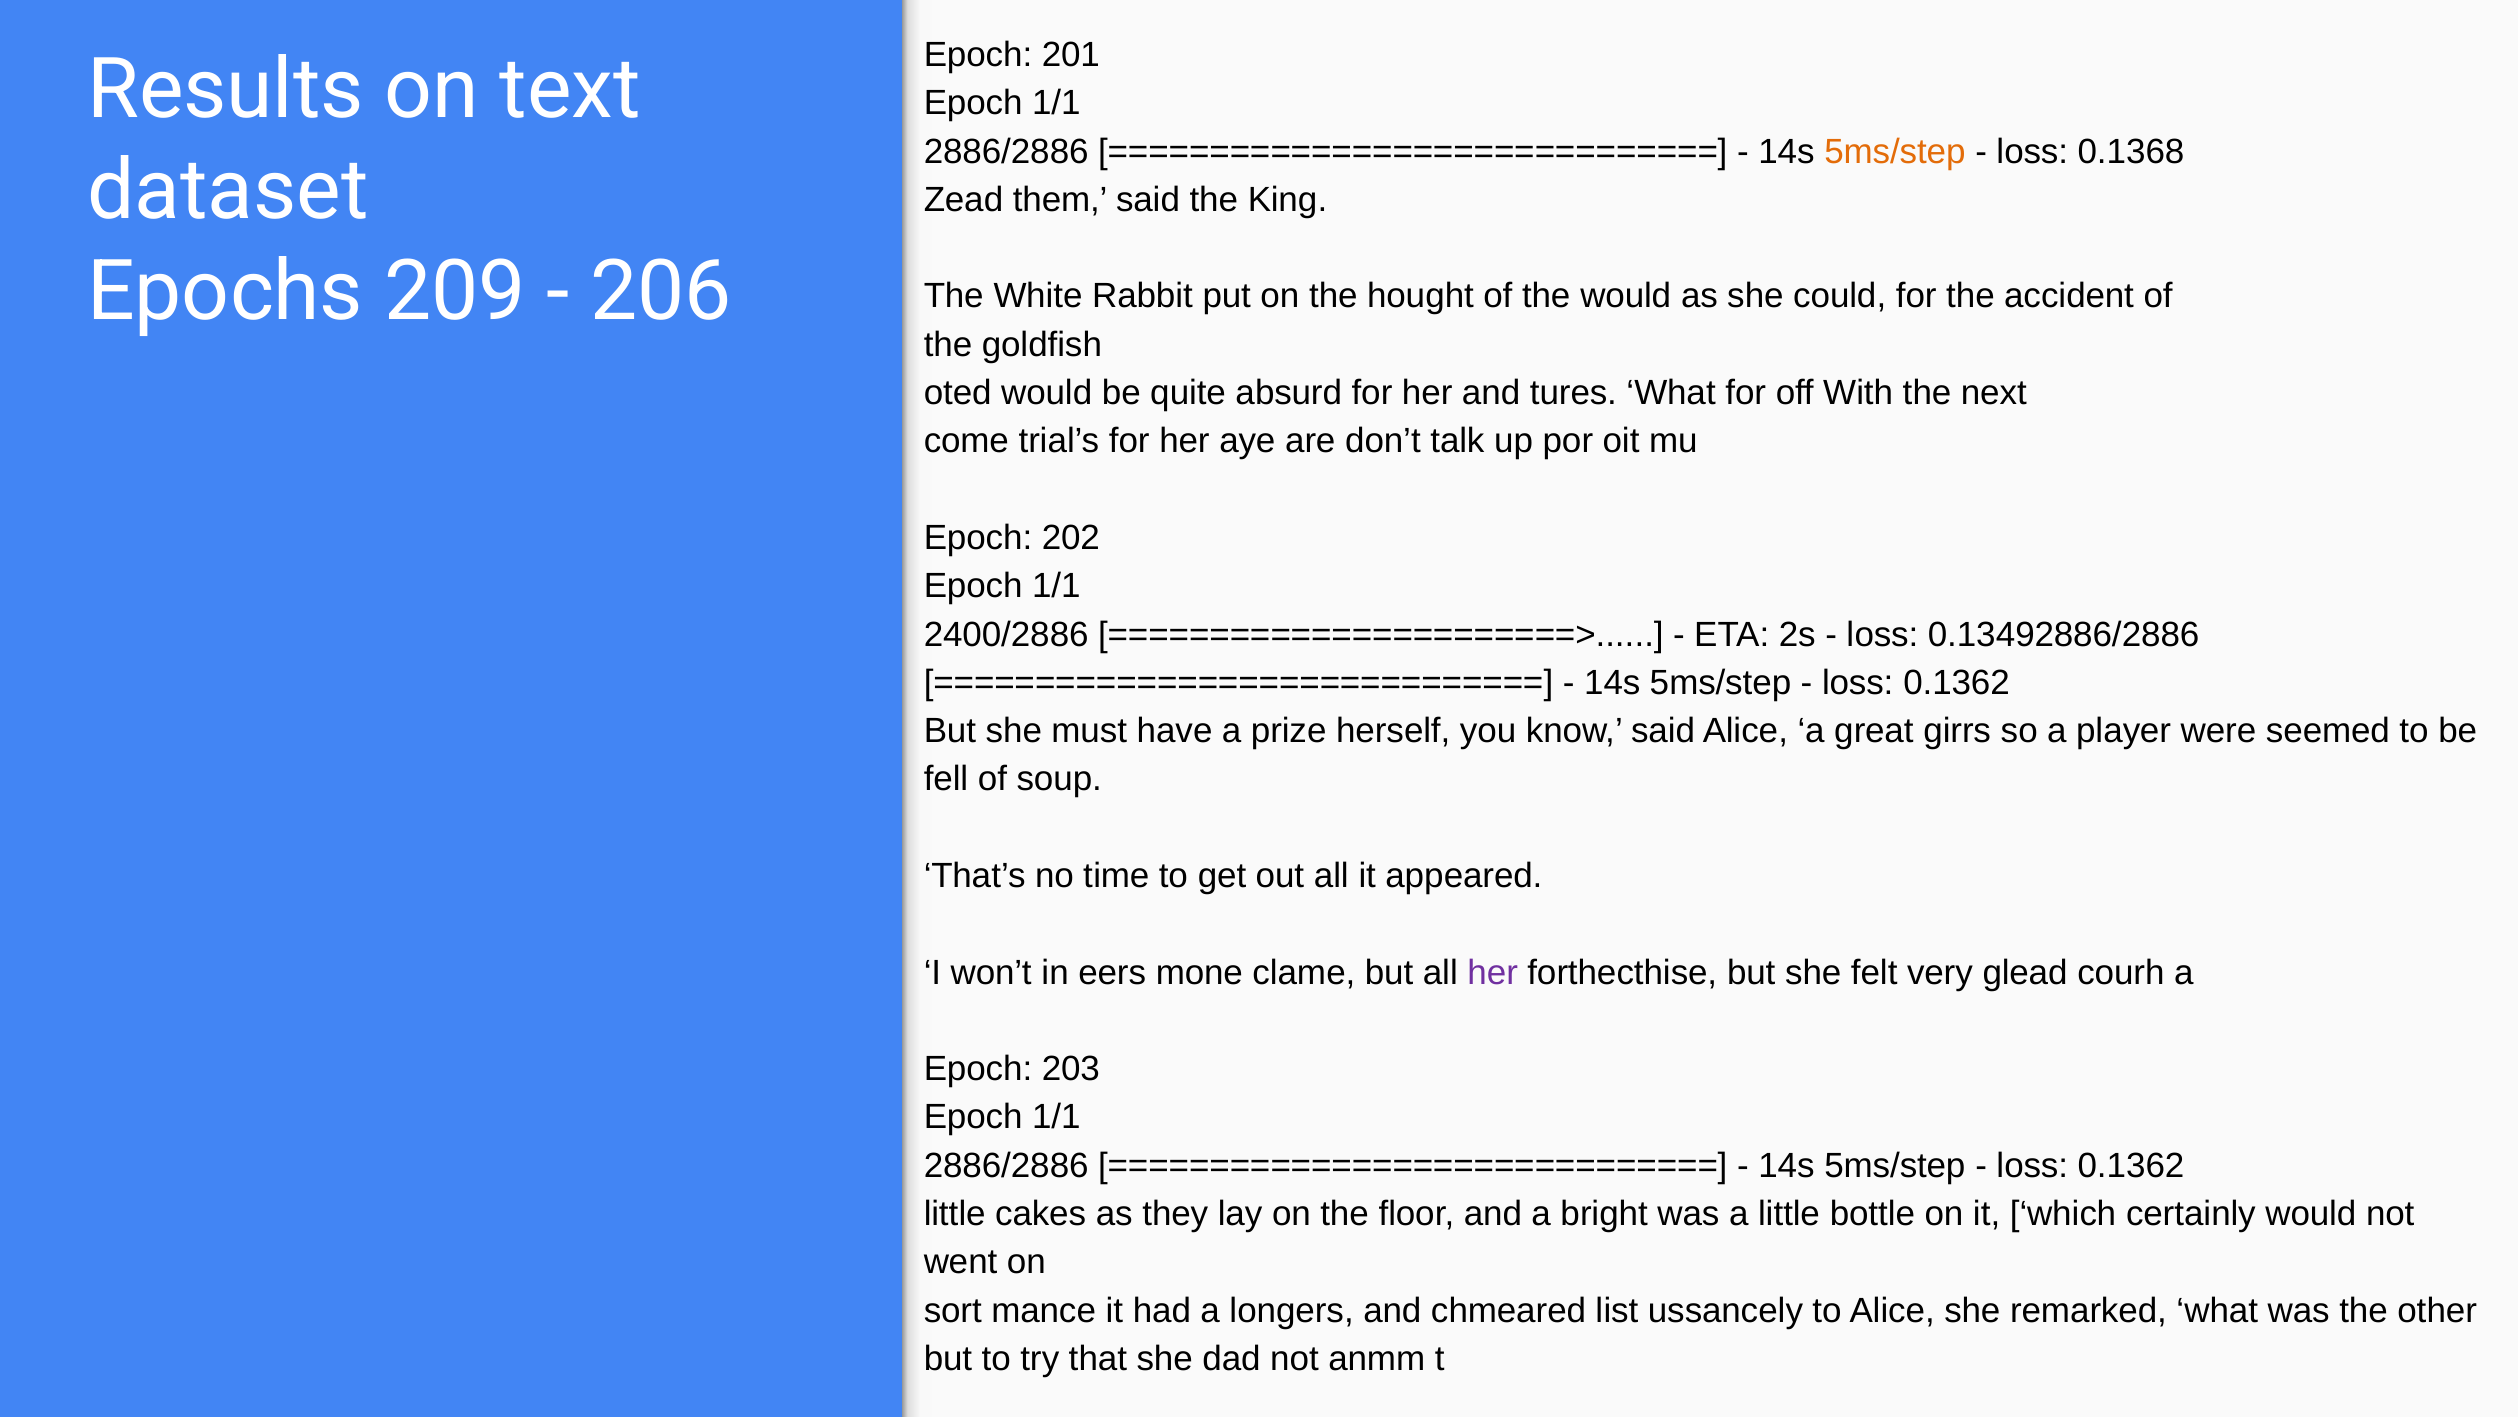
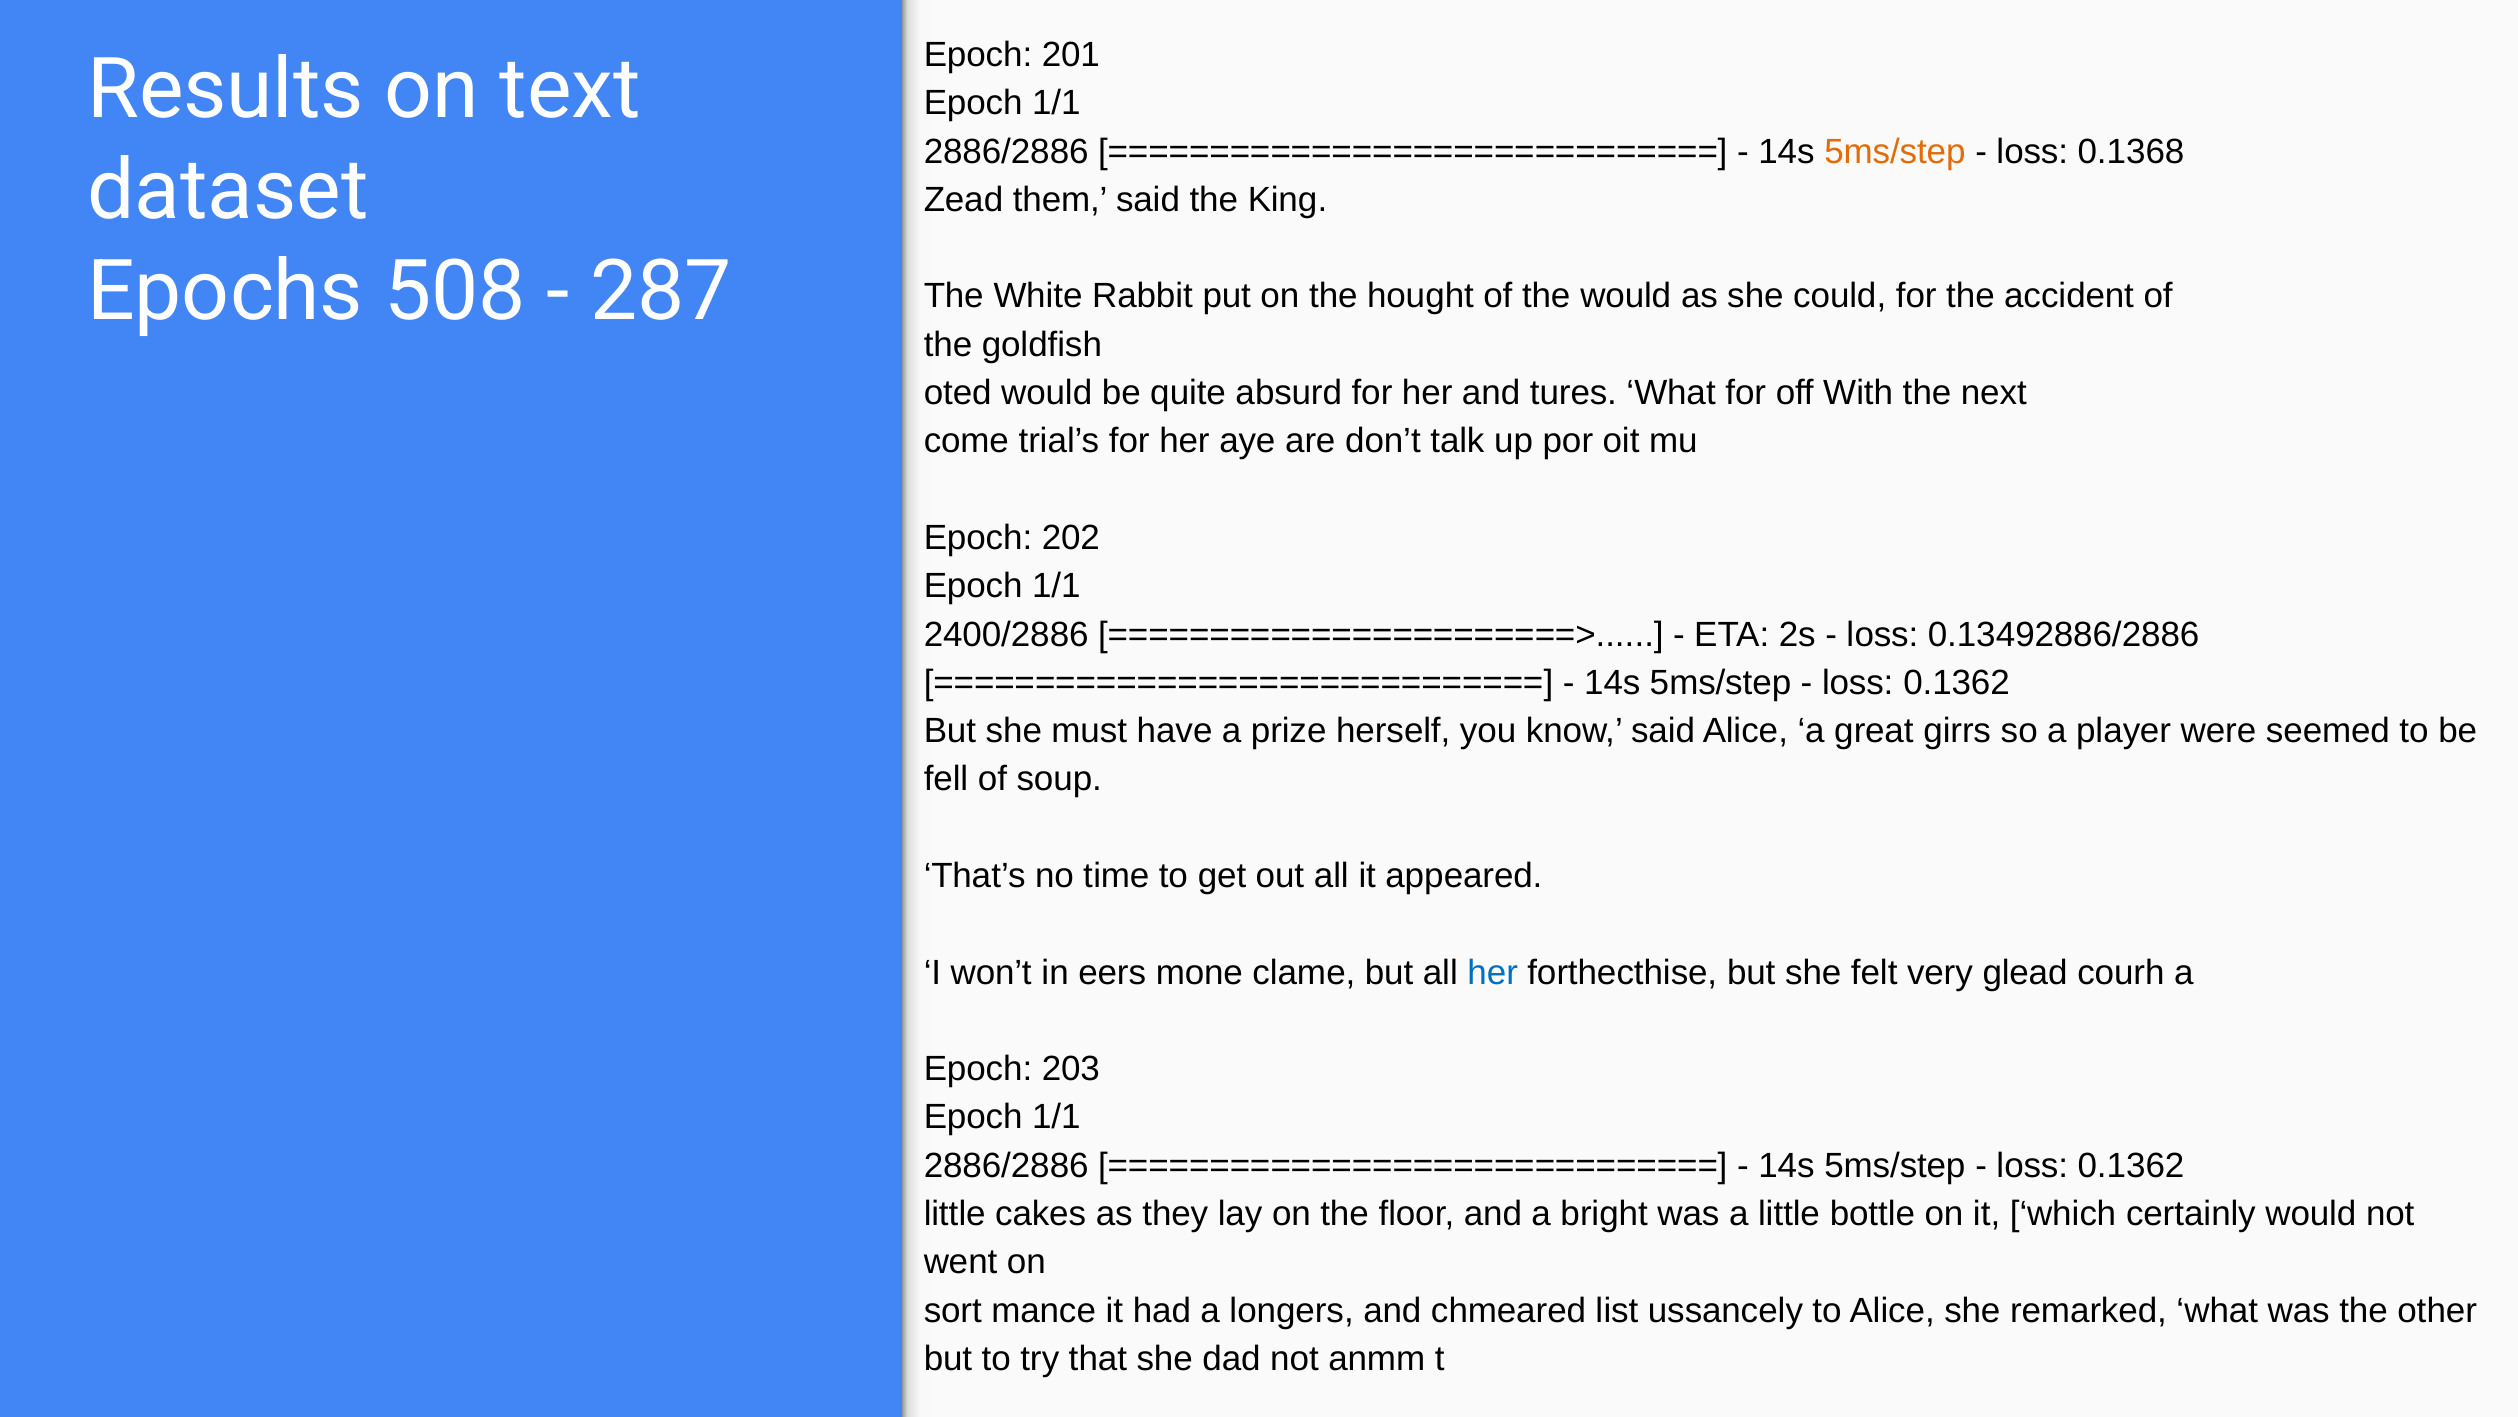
209: 209 -> 508 (455, 291)
206: 206 -> 287 (661, 291)
her colour: purple -> blue (1493, 972)
